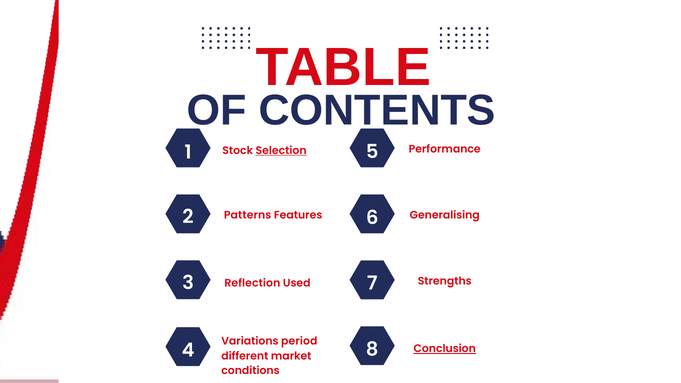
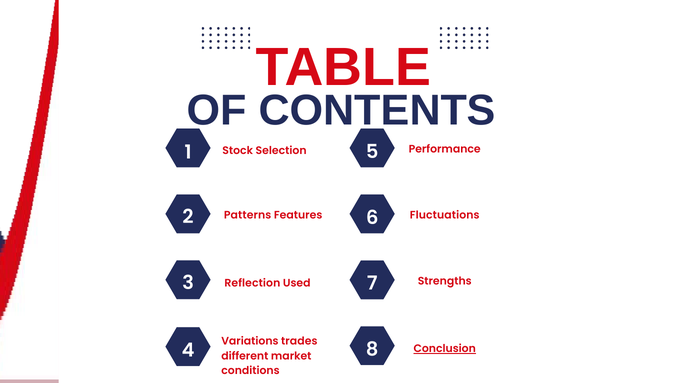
Selection underline: present -> none (281, 151)
Generalising: Generalising -> Fluctuations (445, 215)
period: period -> trades (299, 341)
